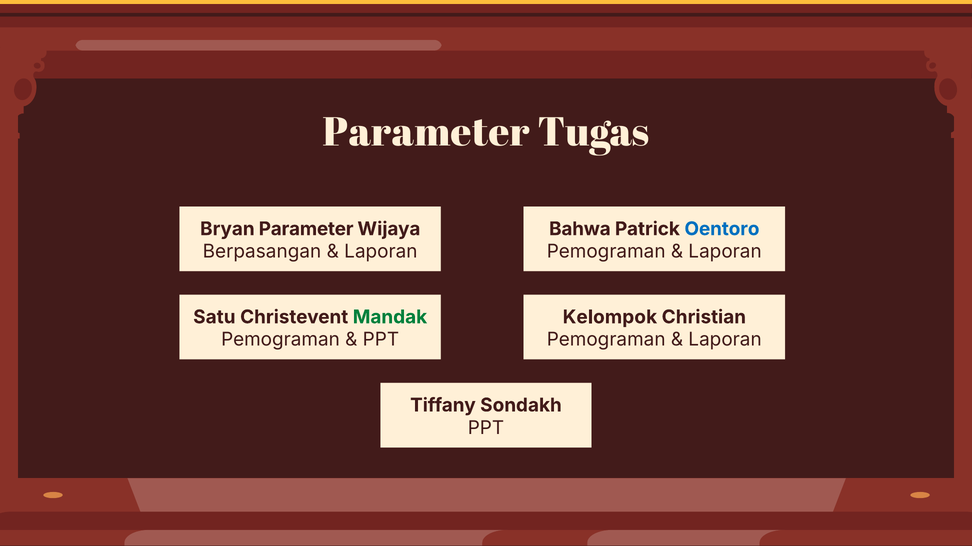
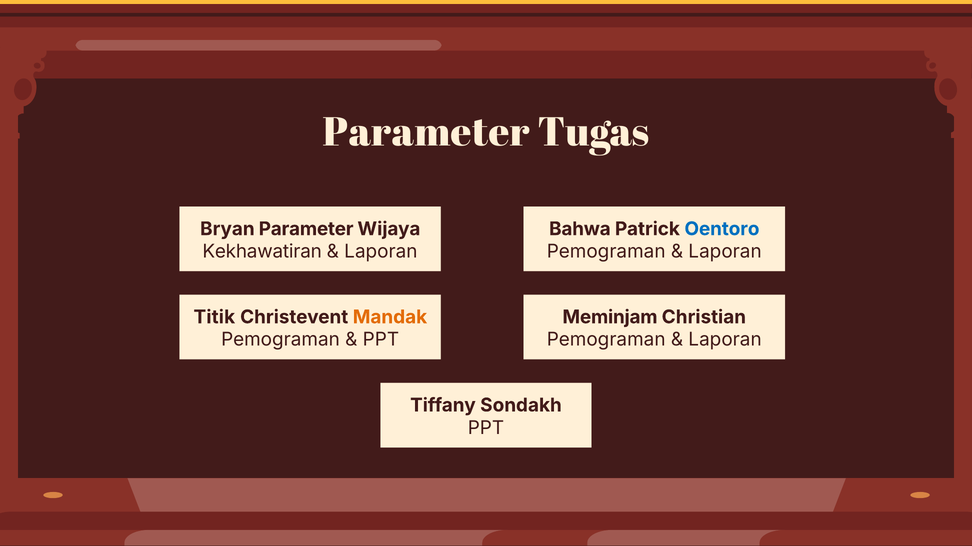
Berpasangan: Berpasangan -> Kekhawatiran (262, 252)
Satu: Satu -> Titik (214, 317)
Mandak colour: green -> orange (390, 317)
Kelompok: Kelompok -> Meminjam (610, 317)
